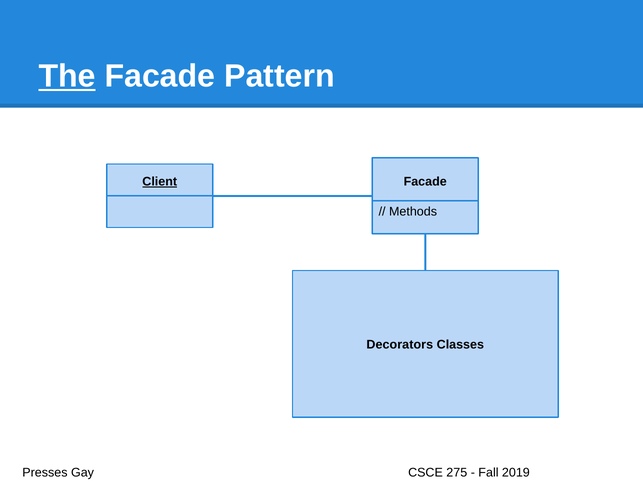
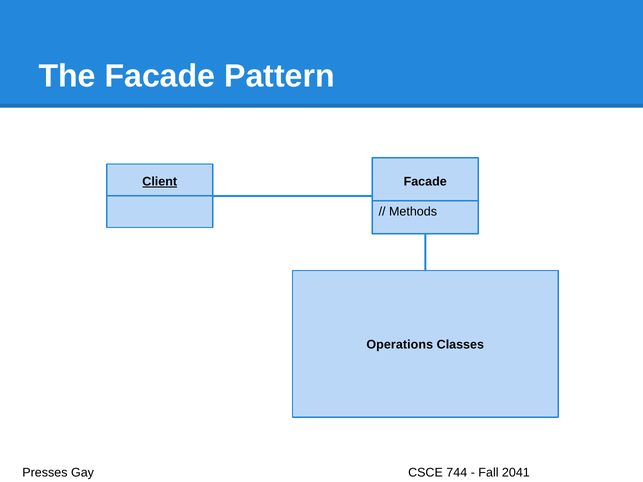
The underline: present -> none (67, 76)
Decorators: Decorators -> Operations (400, 345)
275: 275 -> 744 (457, 473)
2019: 2019 -> 2041 (516, 473)
